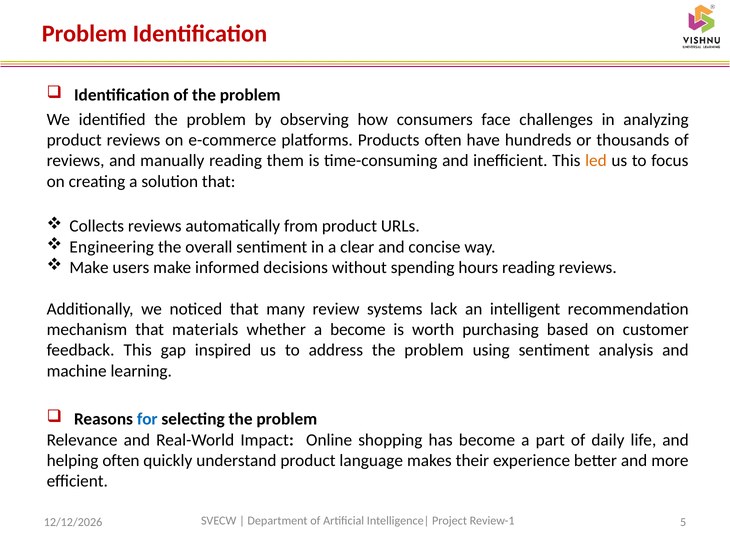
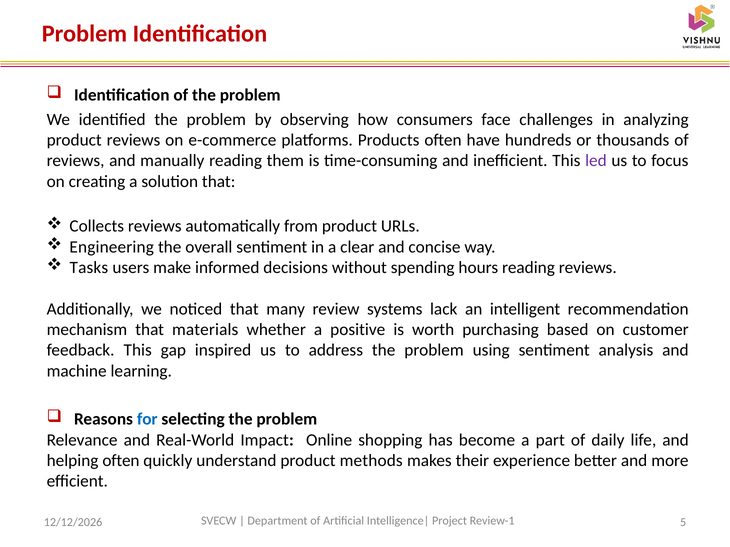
led colour: orange -> purple (596, 161)
Make: Make -> Tasks (89, 268)
a become: become -> positive (358, 330)
language: language -> methods (371, 461)
